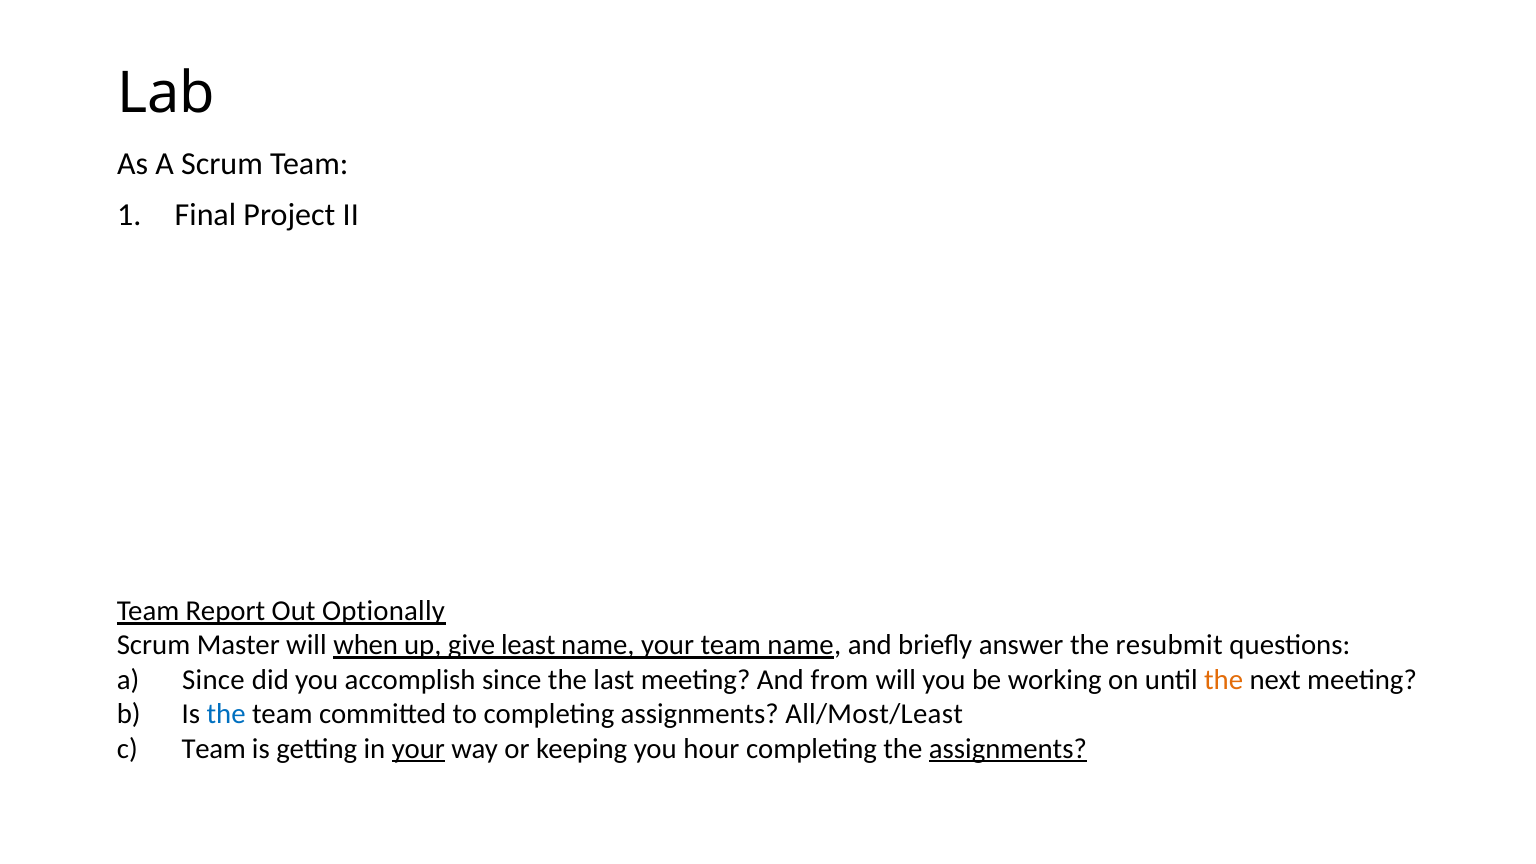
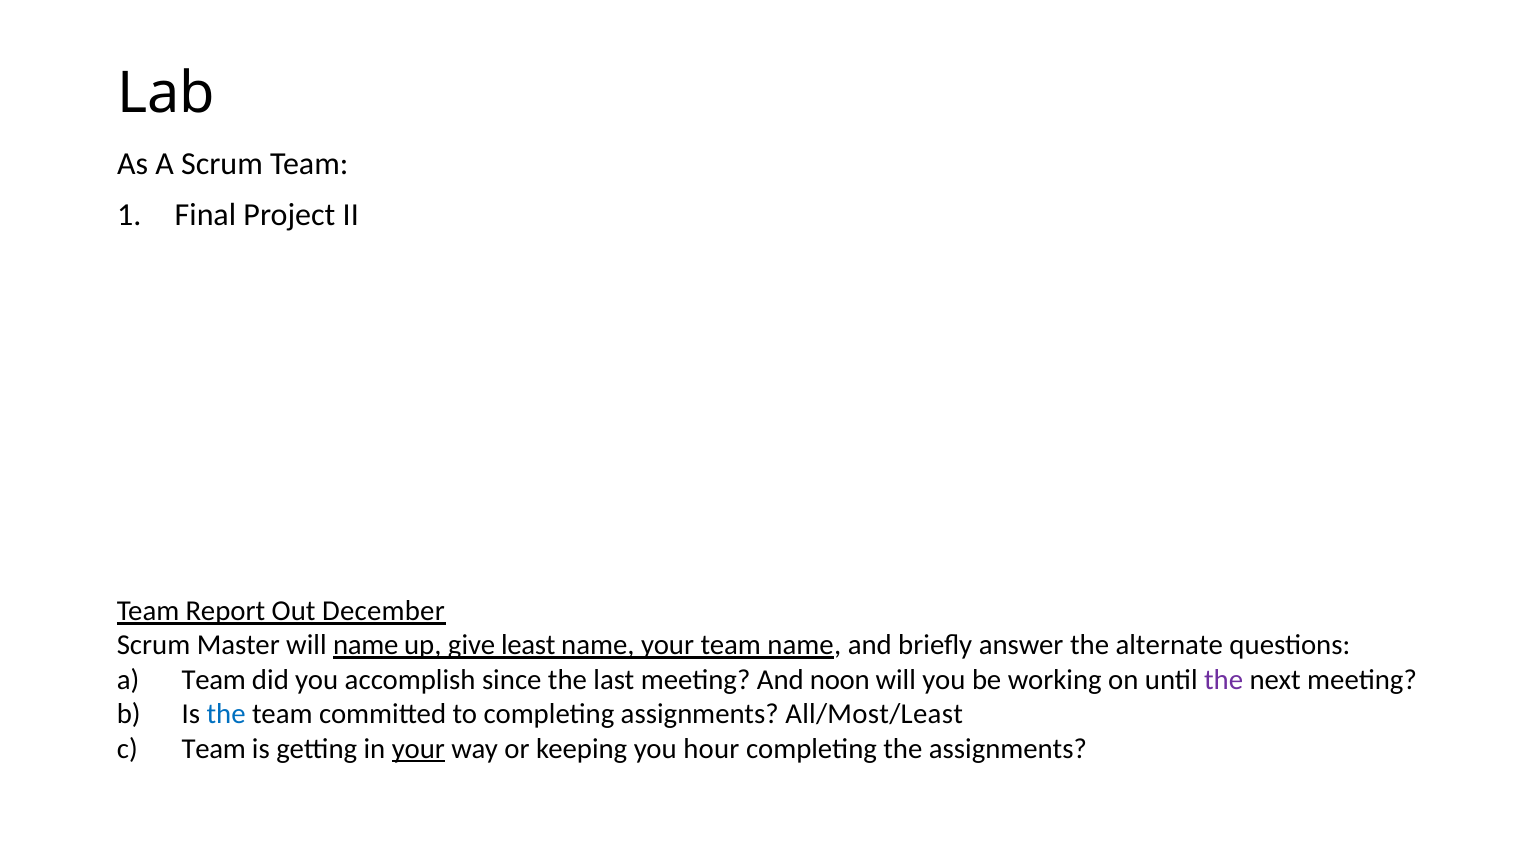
Optionally: Optionally -> December (383, 611)
will when: when -> name (366, 645)
resubmit: resubmit -> alternate (1169, 645)
a Since: Since -> Team (214, 680)
from: from -> noon (840, 680)
the colour: orange -> purple (1224, 680)
assignments underline: present -> none (1008, 749)
